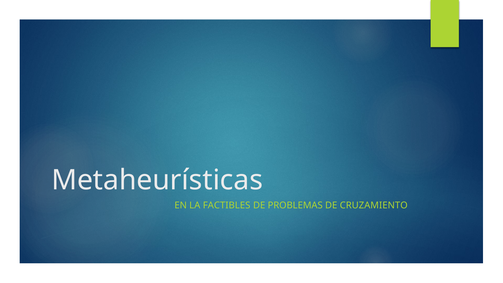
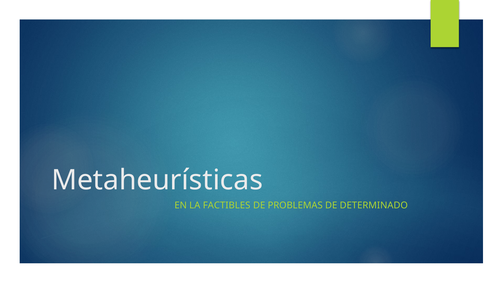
CRUZAMIENTO: CRUZAMIENTO -> DETERMINADO (374, 205)
